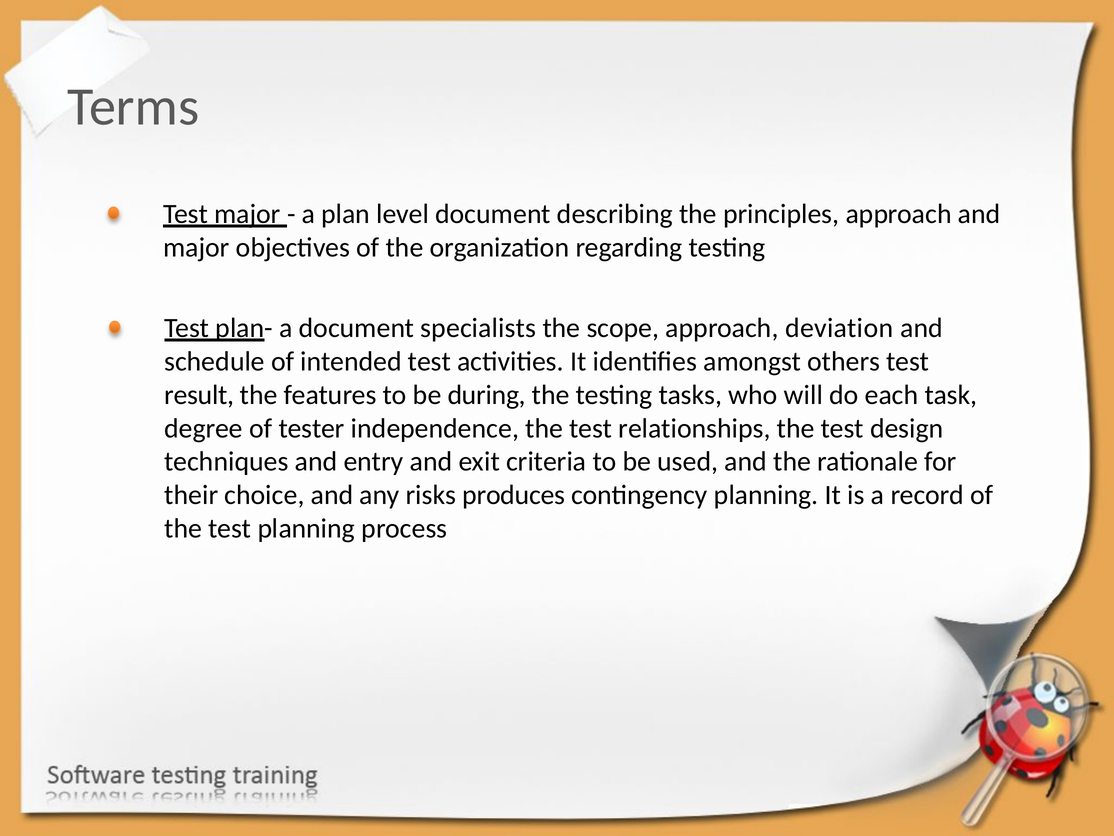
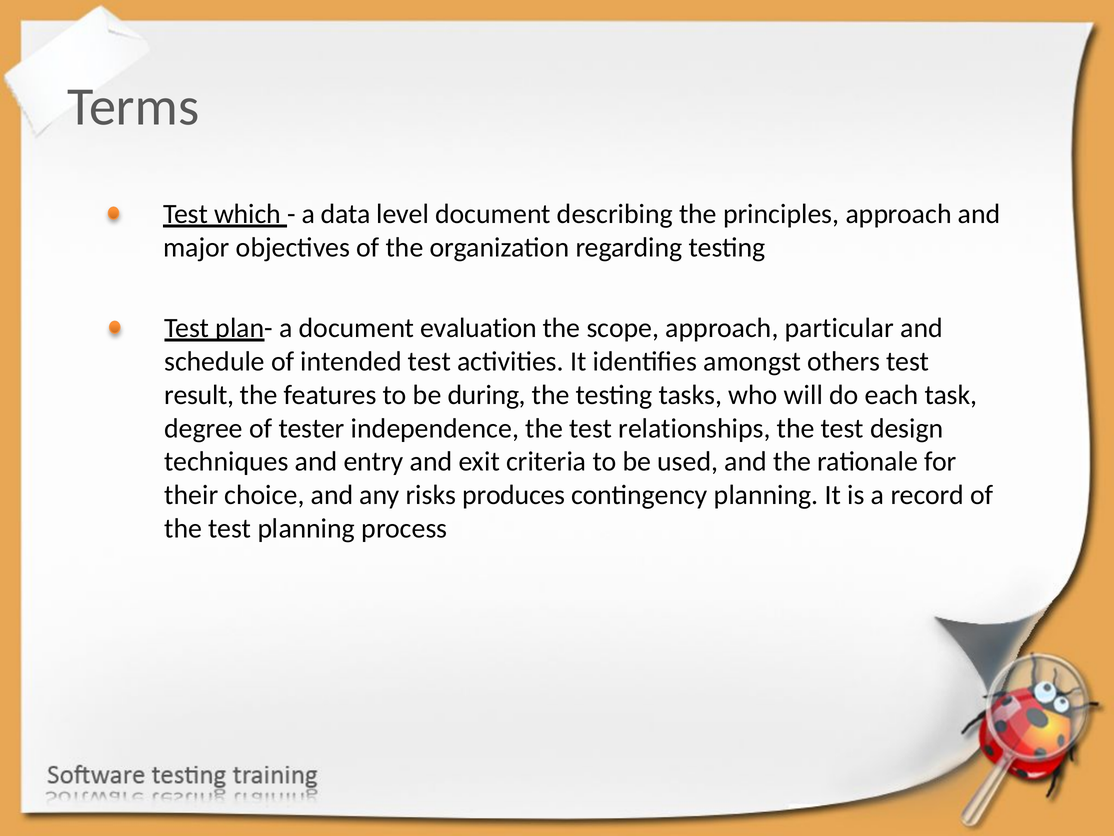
Test major: major -> which (247, 214)
plan: plan -> data (346, 214)
specialists: specialists -> evaluation (479, 328)
deviation: deviation -> particular (839, 328)
